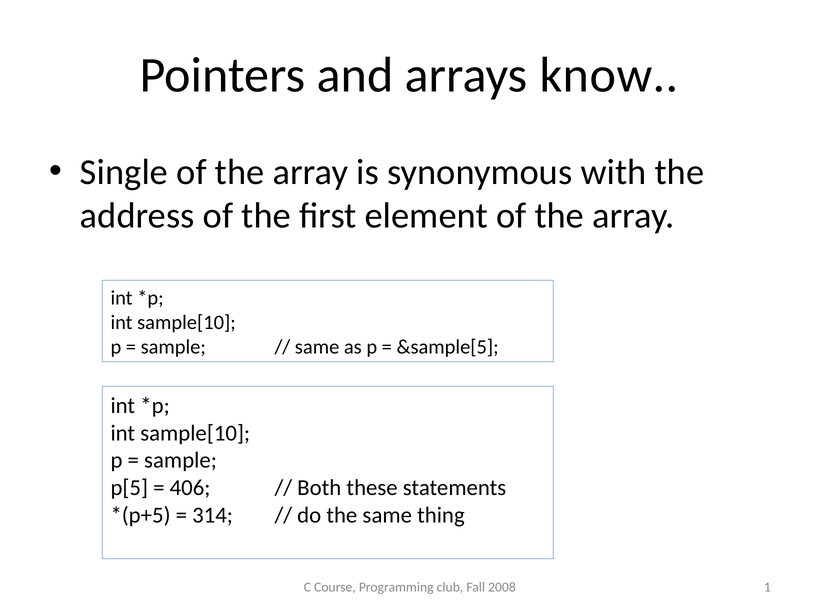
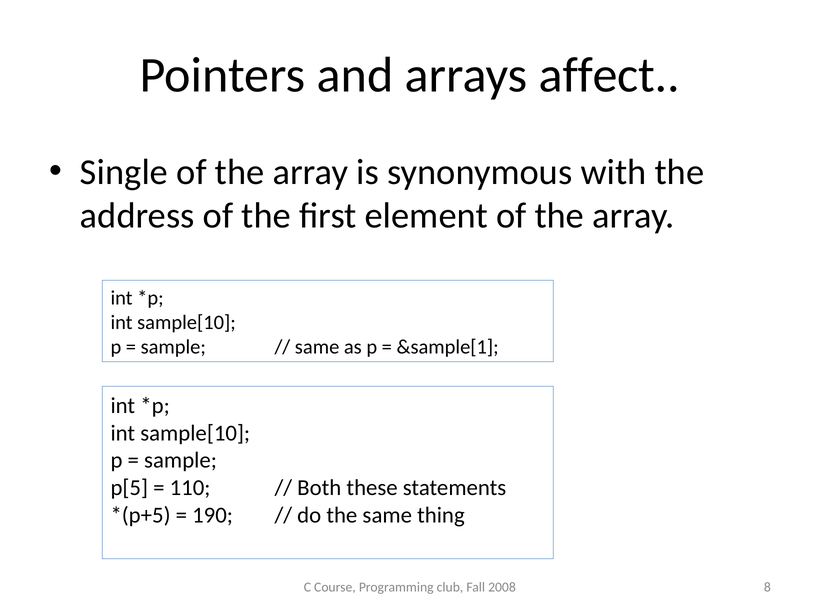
know: know -> affect (609, 75)
&sample[5: &sample[5 -> &sample[1 (448, 347)
406: 406 -> 110 (190, 488)
314: 314 -> 190 (213, 515)
1: 1 -> 8 (767, 587)
